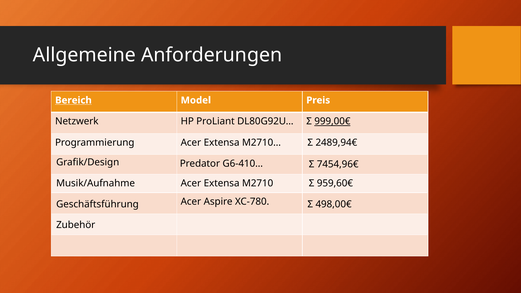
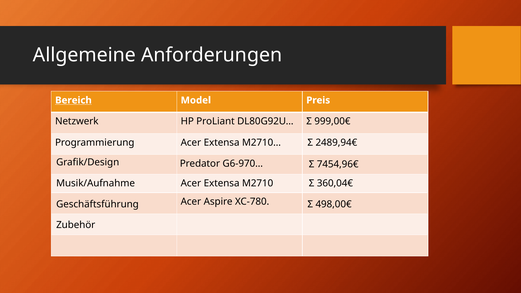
999,00€ underline: present -> none (332, 121)
G6-410…: G6-410… -> G6-970… (243, 164)
959,60€: 959,60€ -> 360,04€ (335, 183)
